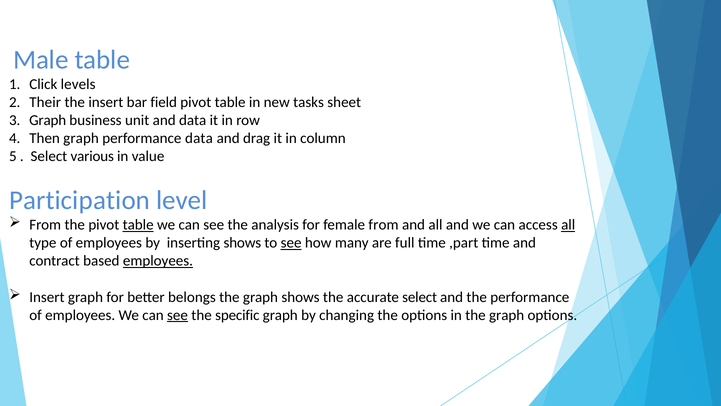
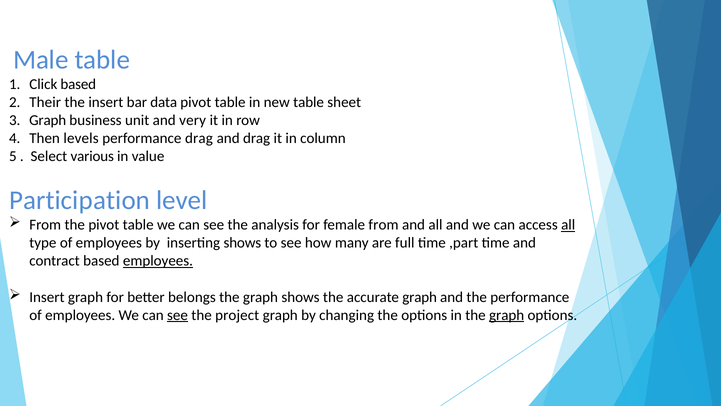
Click levels: levels -> based (78, 84)
field: field -> data (164, 102)
new tasks: tasks -> table (309, 102)
and data: data -> very (193, 120)
Then graph: graph -> levels (81, 138)
performance data: data -> drag (199, 138)
table underline: present -> none (138, 225)
see underline: present -> none (291, 243)
accurate select: select -> graph (420, 297)
specific: specific -> project (237, 315)
graph underline: none -> present (507, 315)
